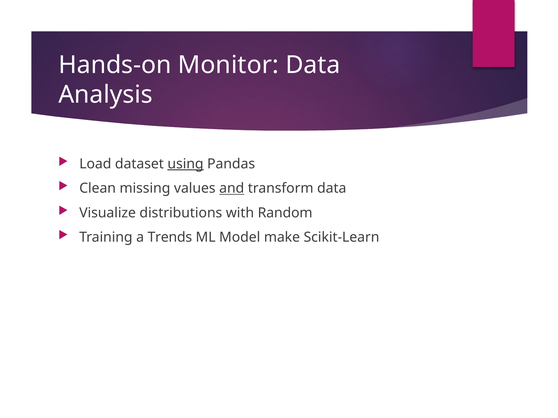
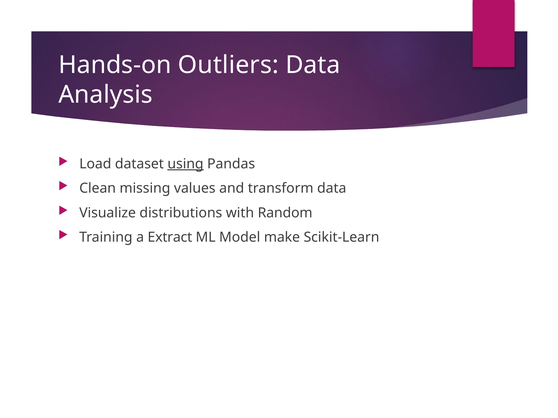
Monitor: Monitor -> Outliers (228, 65)
and underline: present -> none (232, 189)
Trends: Trends -> Extract (170, 238)
